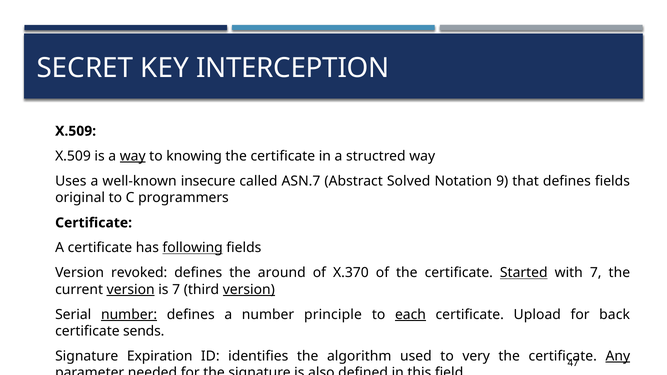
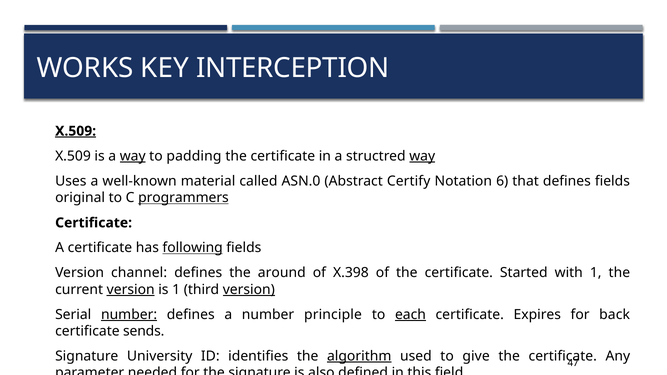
SECRET: SECRET -> WORKS (85, 68)
X.509 underline: none -> present (76, 131)
knowing: knowing -> padding (194, 156)
way underline: none -> present (422, 156)
insecure: insecure -> material (208, 181)
ASN.7: ASN.7 -> ASN.0 (301, 181)
Solved: Solved -> Certify (409, 181)
9: 9 -> 6 (502, 181)
programmers underline: none -> present (183, 198)
revoked: revoked -> channel (139, 273)
X.370: X.370 -> X.398 (351, 273)
Started underline: present -> none (524, 273)
with 7: 7 -> 1 (596, 273)
is 7: 7 -> 1 (176, 290)
Upload: Upload -> Expires (537, 315)
Expiration: Expiration -> University (160, 356)
algorithm underline: none -> present (359, 356)
very: very -> give (476, 356)
Any underline: present -> none (618, 356)
